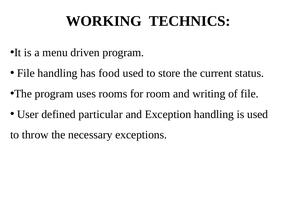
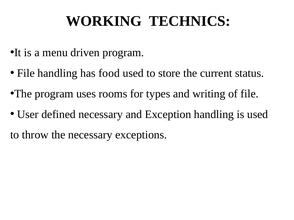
room: room -> types (158, 94)
defined particular: particular -> necessary (101, 114)
